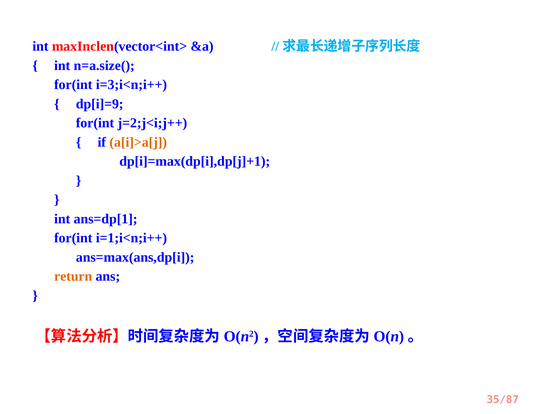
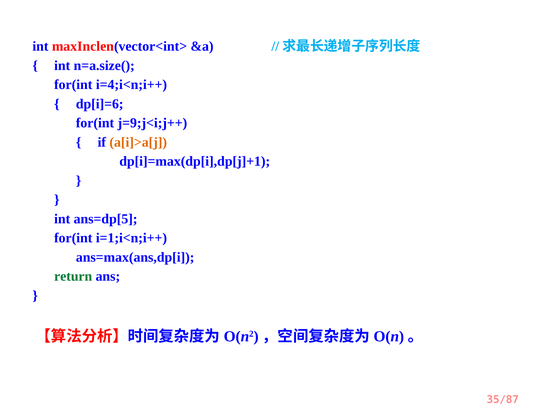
i=3;i<n;i++: i=3;i<n;i++ -> i=4;i<n;i++ (131, 85)
dp[i]=9: dp[i]=9 -> dp[i]=6 (100, 104)
j=2;j<i;j++: j=2;j<i;j++ -> j=9;j<i;j++ (152, 123)
ans=dp[1: ans=dp[1 -> ans=dp[5 (106, 219)
return colour: orange -> green (73, 276)
